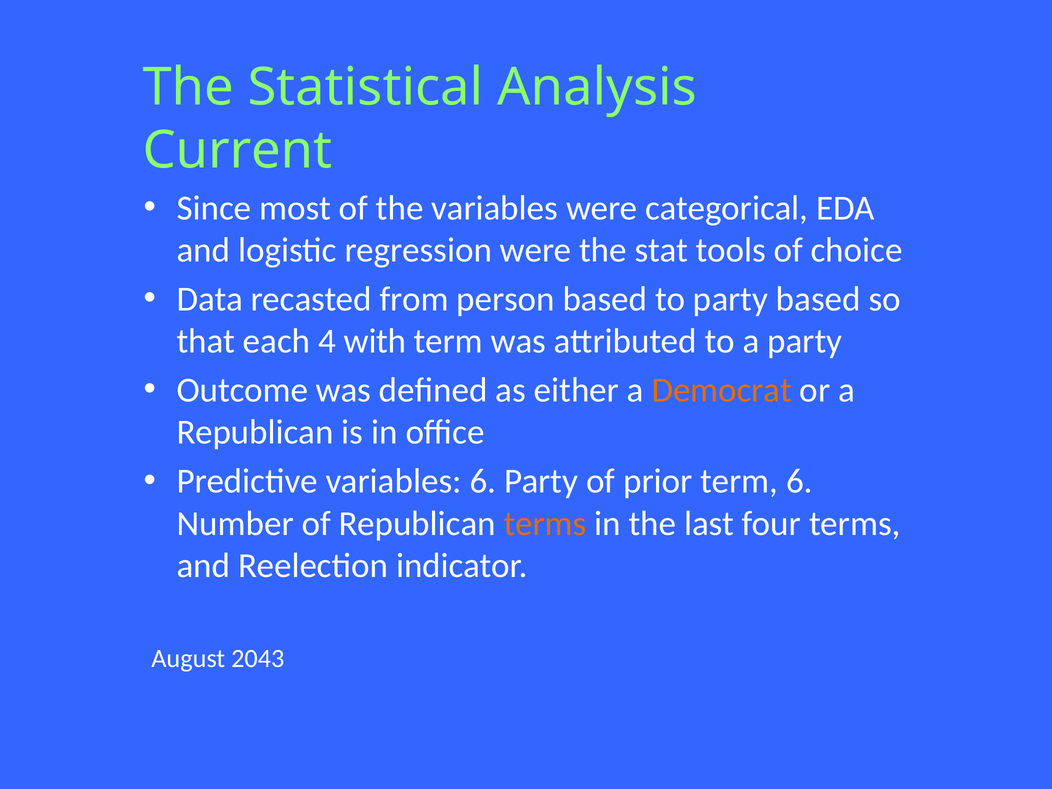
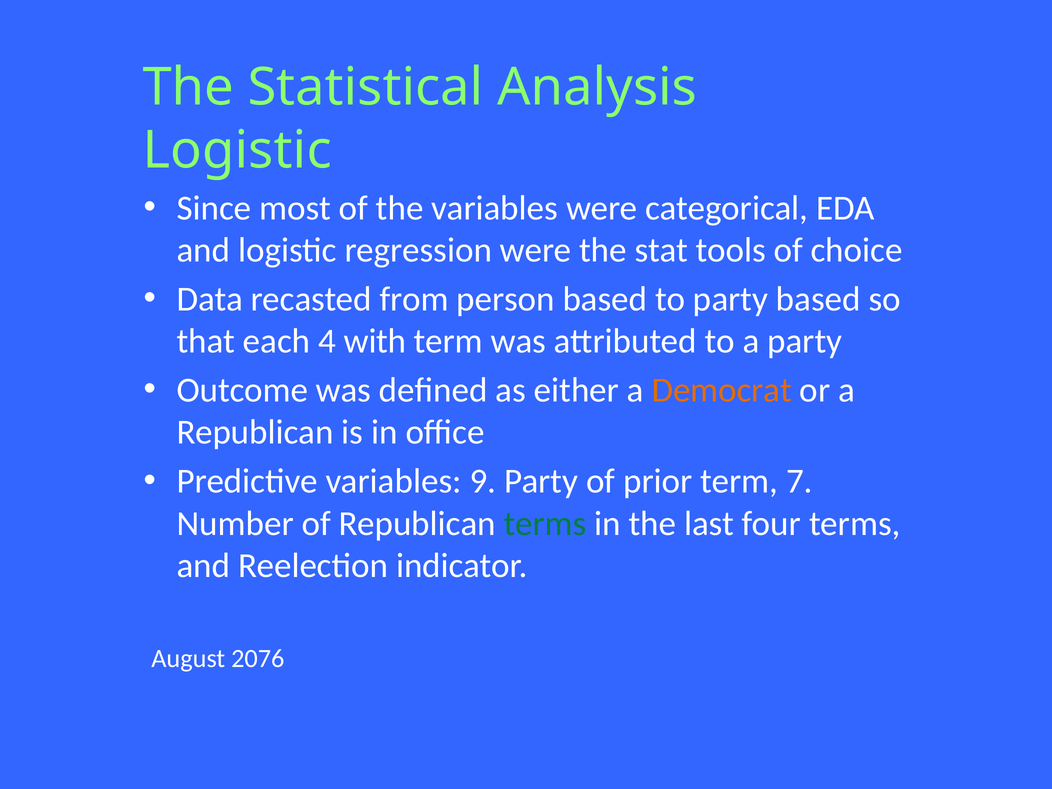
Current: Current -> Logistic (237, 150)
variables 6: 6 -> 9 (483, 481)
term 6: 6 -> 7 (799, 481)
terms colour: orange -> green (545, 523)
2043: 2043 -> 2076 (258, 658)
